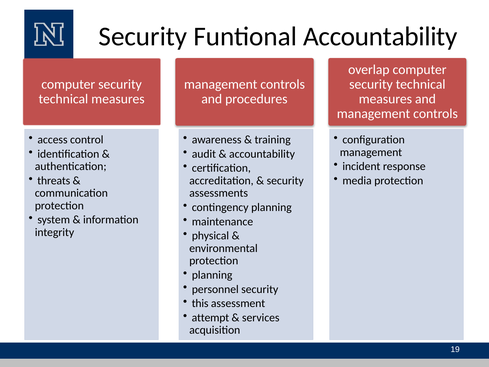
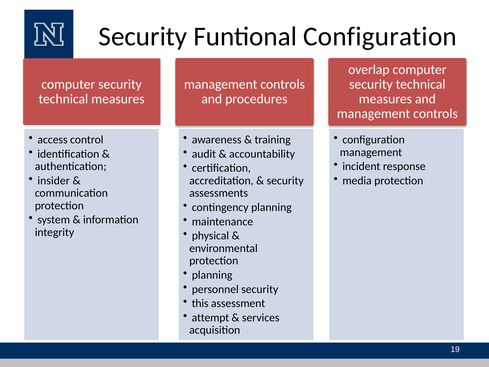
Funtional Accountability: Accountability -> Configuration (380, 37)
threats: threats -> insider (54, 181)
